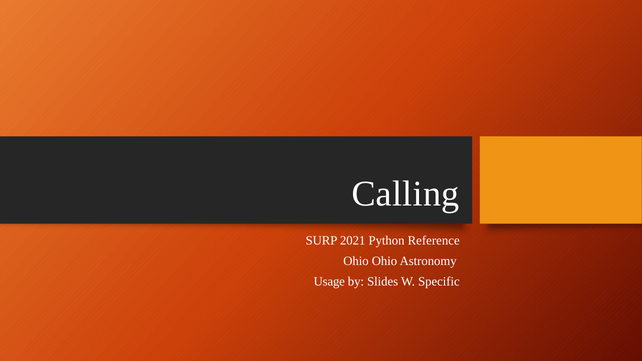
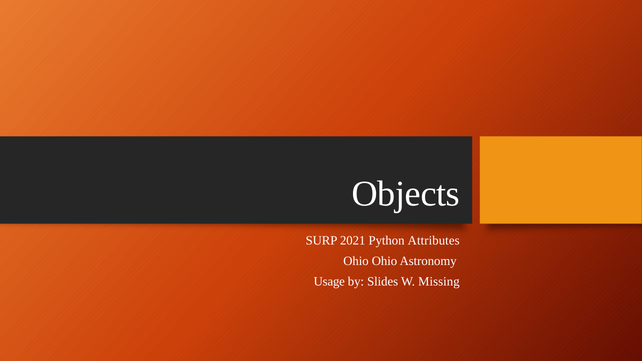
Calling: Calling -> Objects (406, 194)
Reference: Reference -> Attributes (434, 241)
Specific: Specific -> Missing (439, 281)
